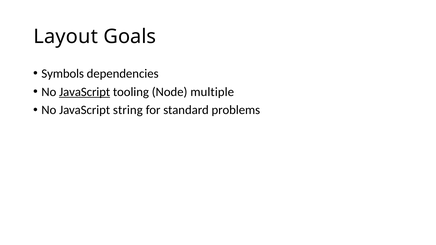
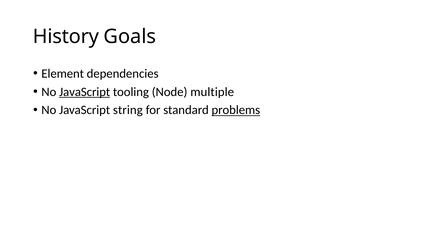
Layout: Layout -> History (66, 37)
Symbols: Symbols -> Element (63, 74)
problems underline: none -> present (236, 110)
